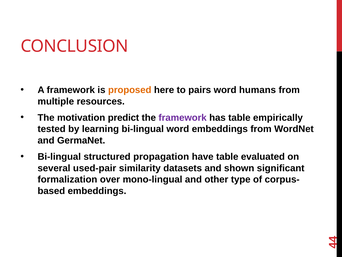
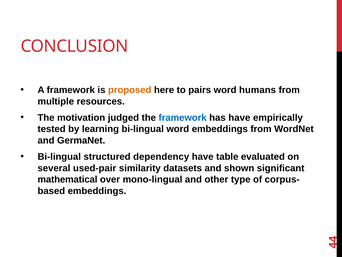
predict: predict -> judged (123, 117)
framework colour: purple -> blue (183, 117)
has table: table -> have (239, 117)
propagation: propagation -> dependency (161, 156)
formalization: formalization -> mathematical (68, 179)
